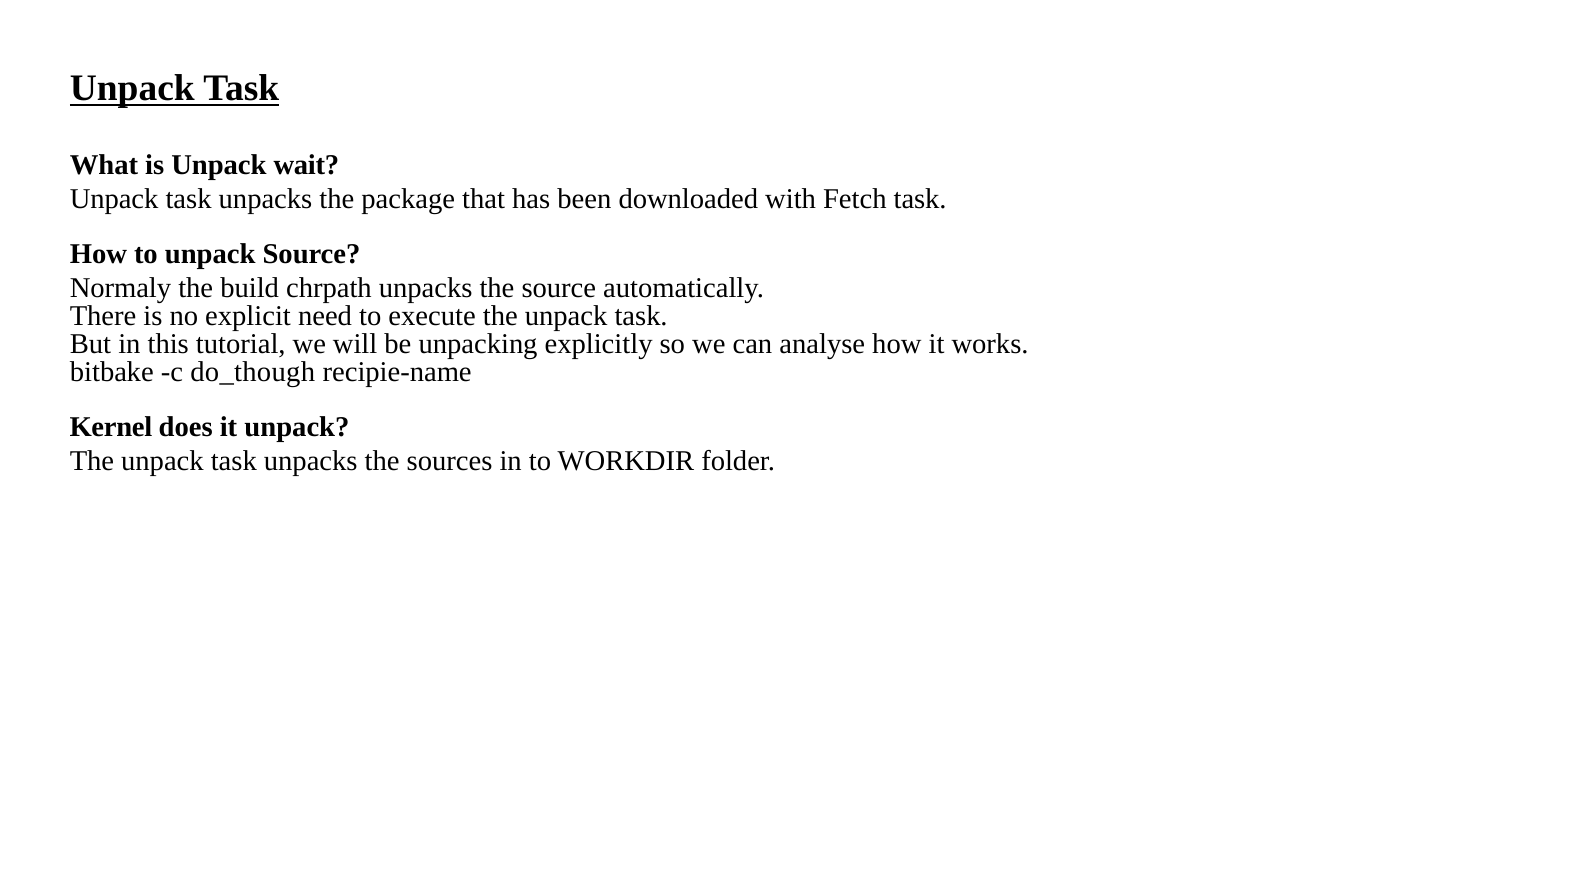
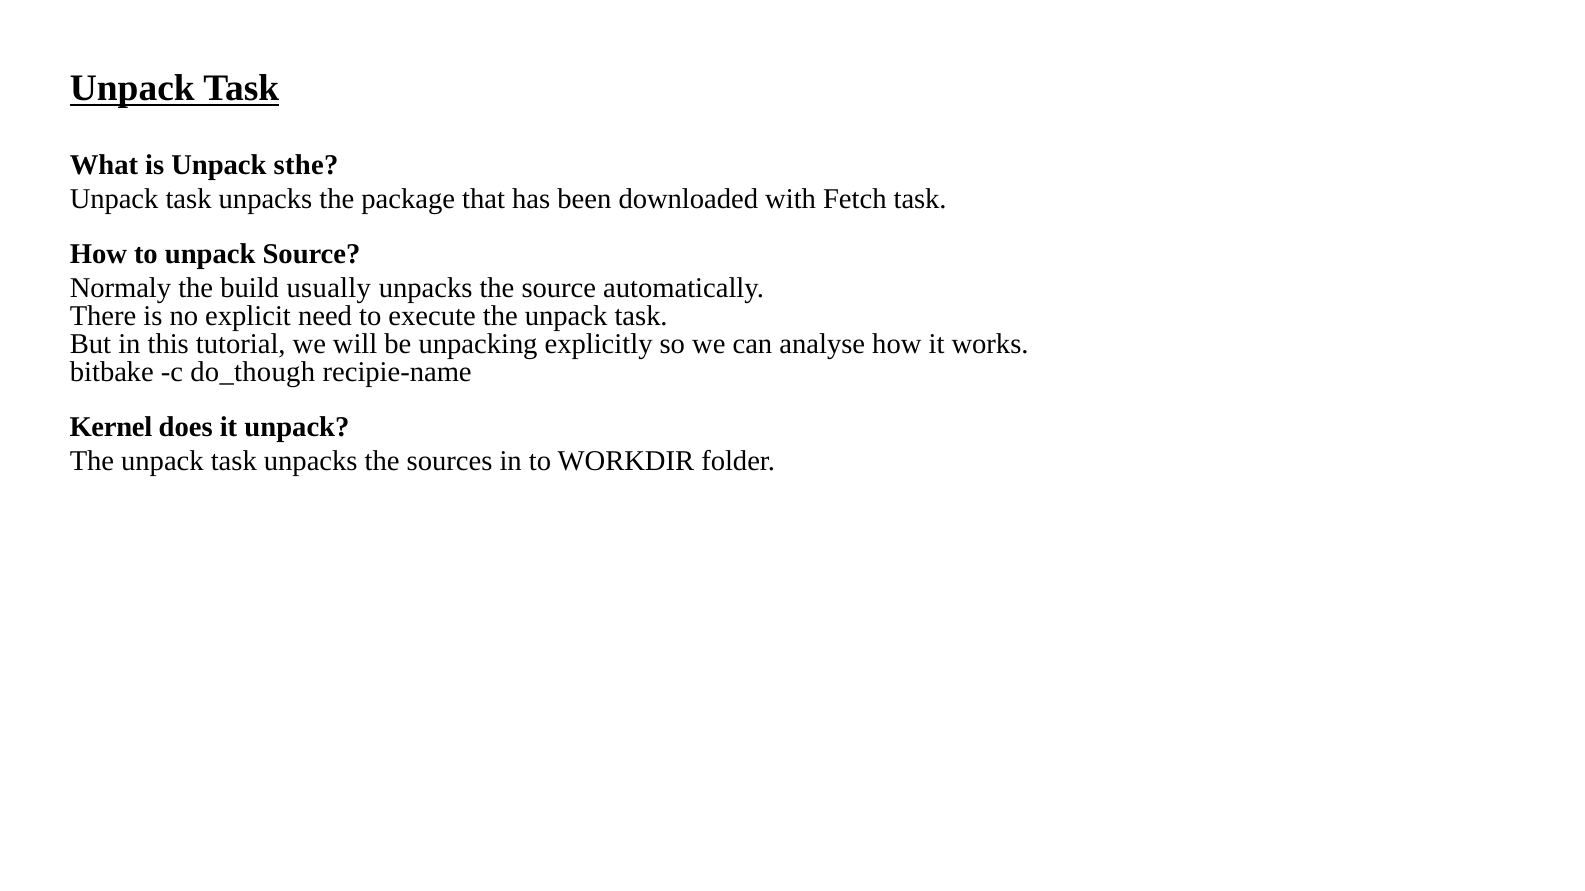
wait: wait -> sthe (306, 166)
chrpath: chrpath -> usually (329, 288)
